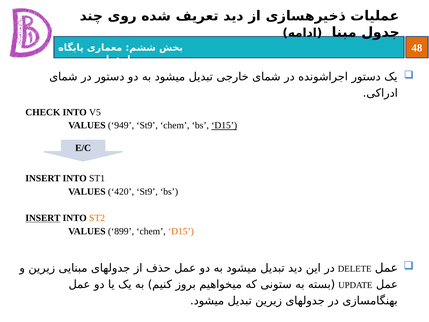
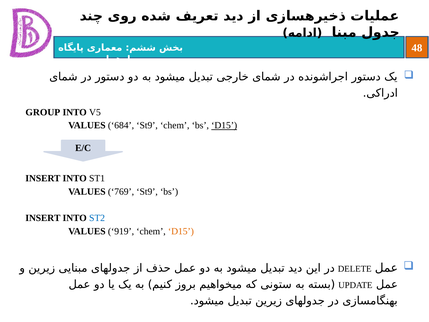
CHECK: CHECK -> GROUP (43, 112)
949: 949 -> 684 (121, 125)
420: 420 -> 769 (121, 191)
INSERT underline: present -> none (43, 218)
ST2 colour: orange -> blue (97, 218)
899: 899 -> 919 (121, 231)
